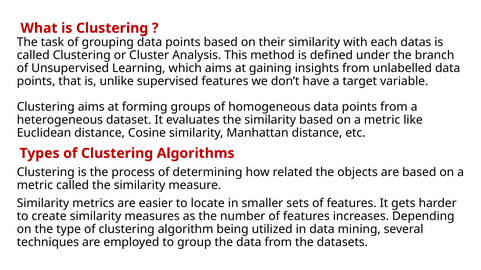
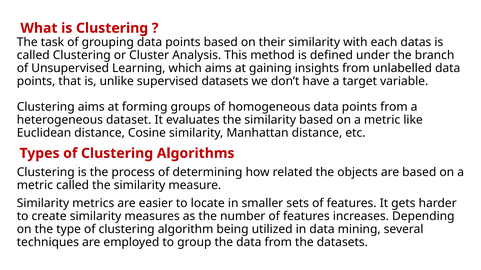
supervised features: features -> datasets (225, 81)
